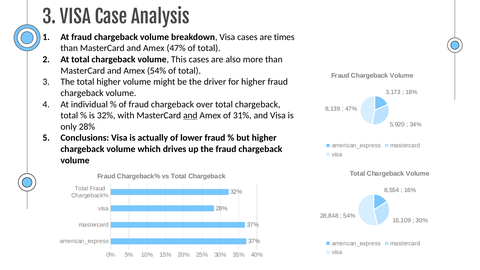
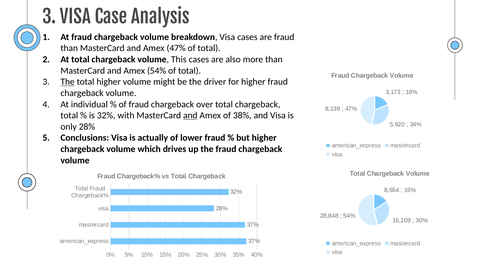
are times: times -> fraud (284, 37)
The underline: none -> present (68, 82)
31%: 31% -> 38% (242, 115)
